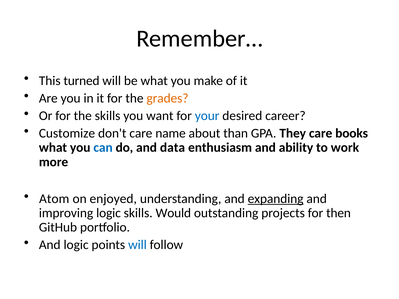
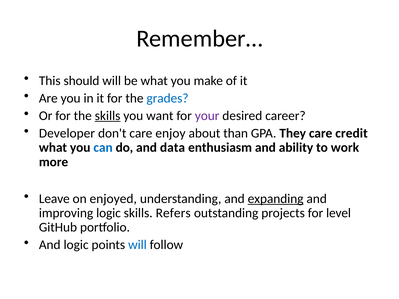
turned: turned -> should (81, 81)
grades colour: orange -> blue (167, 98)
skills underline: none -> present (108, 116)
your colour: blue -> purple (207, 116)
Customize: Customize -> Developer (67, 133)
name: name -> enjoy (170, 133)
books: books -> credit (352, 133)
Atom: Atom -> Leave (54, 199)
Would: Would -> Refers (173, 213)
then: then -> level (339, 213)
